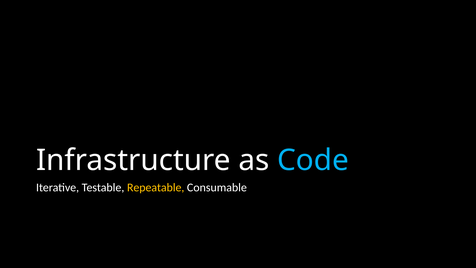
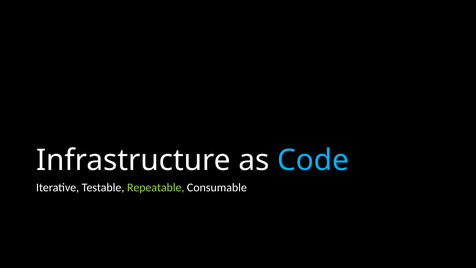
Repeatable colour: yellow -> light green (156, 187)
